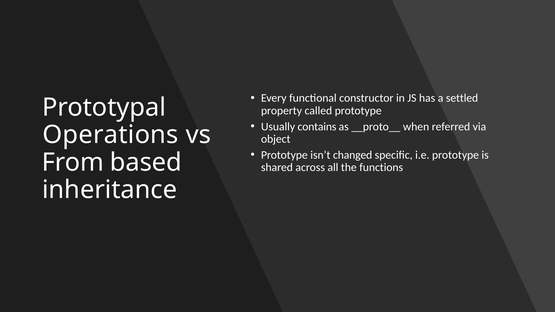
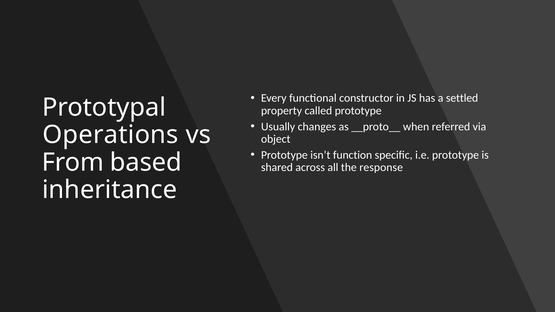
contains: contains -> changes (317, 127)
changed: changed -> function (353, 155)
functions: functions -> response (381, 168)
